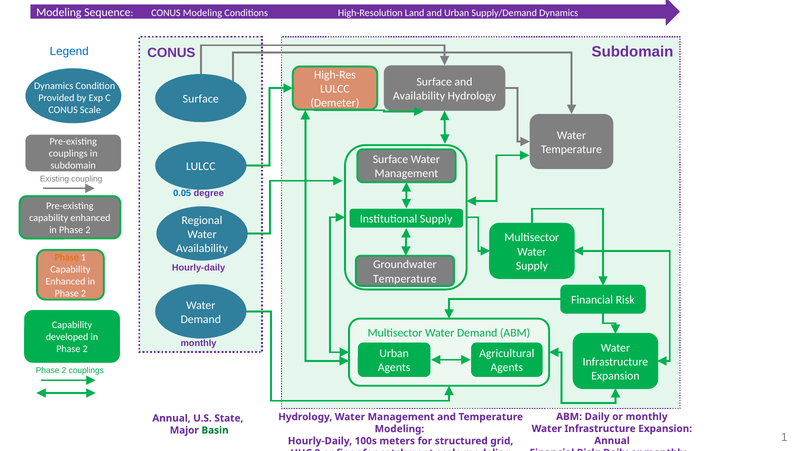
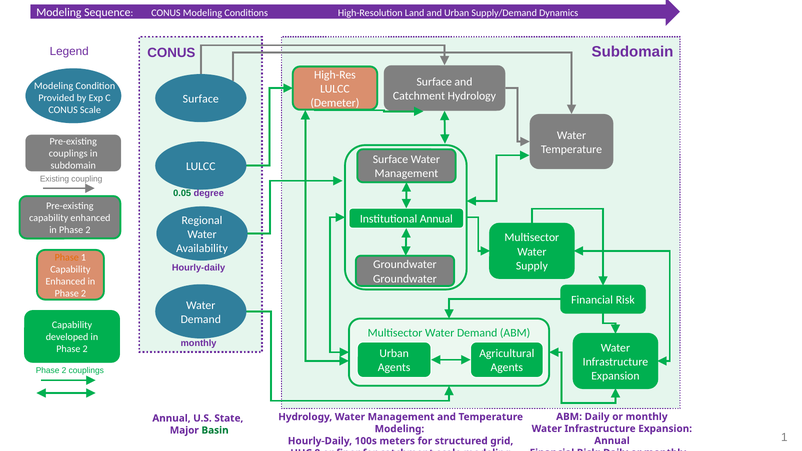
Legend colour: blue -> purple (69, 51)
Dynamics: Dynamics -> Modeling (54, 86)
Availability: Availability -> Catchment (419, 96)
0.05 colour: blue -> green (182, 193)
Institutional Supply: Supply -> Annual (436, 219)
Temperature: Temperature -> Groundwater (405, 279)
